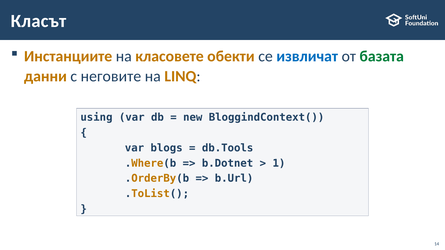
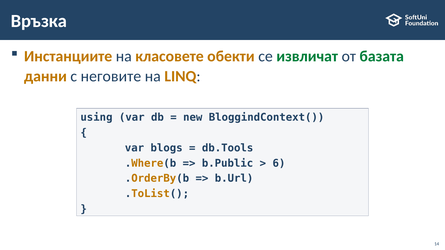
Класът: Класът -> Връзка (39, 21)
извличат colour: blue -> green (307, 56)
b.Dotnet: b.Dotnet -> b.Public (228, 163)
1: 1 -> 6 (279, 163)
